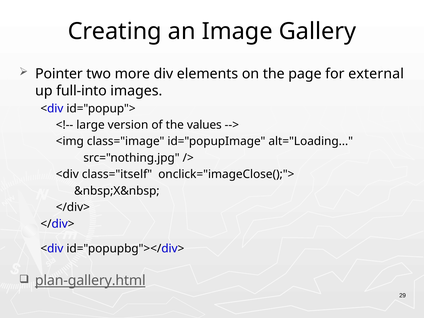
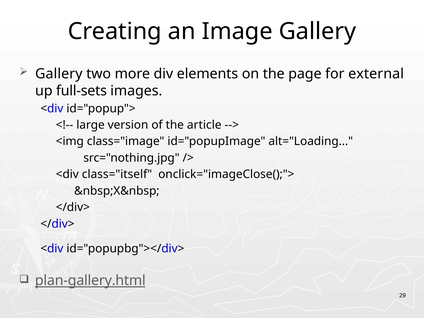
Pointer: Pointer -> Gallery (59, 74)
full-into: full-into -> full-sets (82, 91)
values: values -> article (204, 125)
